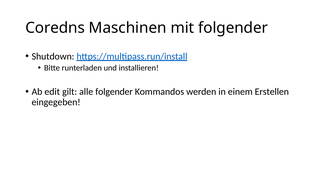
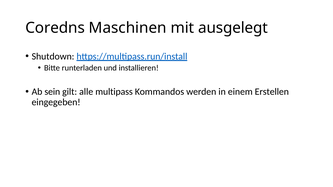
mit folgender: folgender -> ausgelegt (233, 28)
edit: edit -> sein (52, 92)
alle folgender: folgender -> multipass (114, 92)
